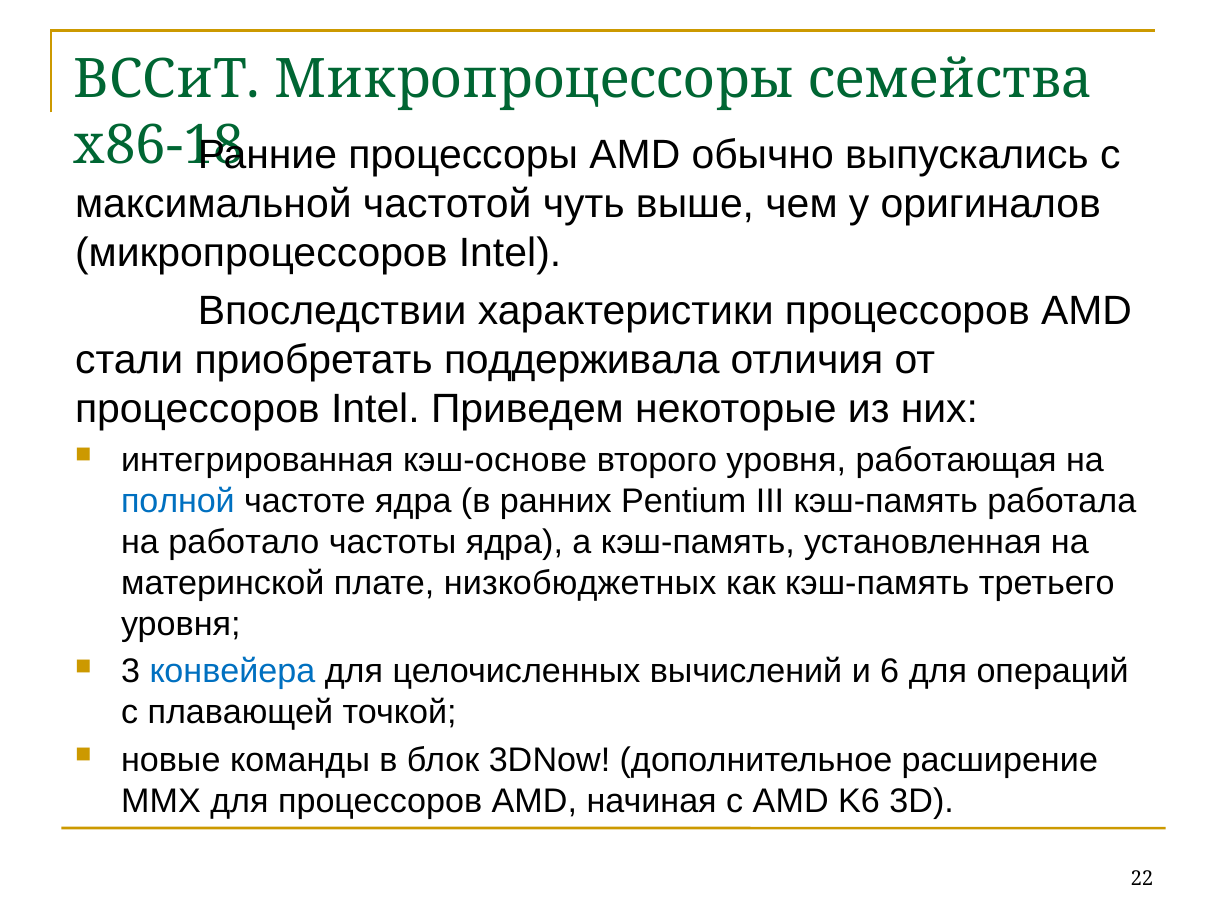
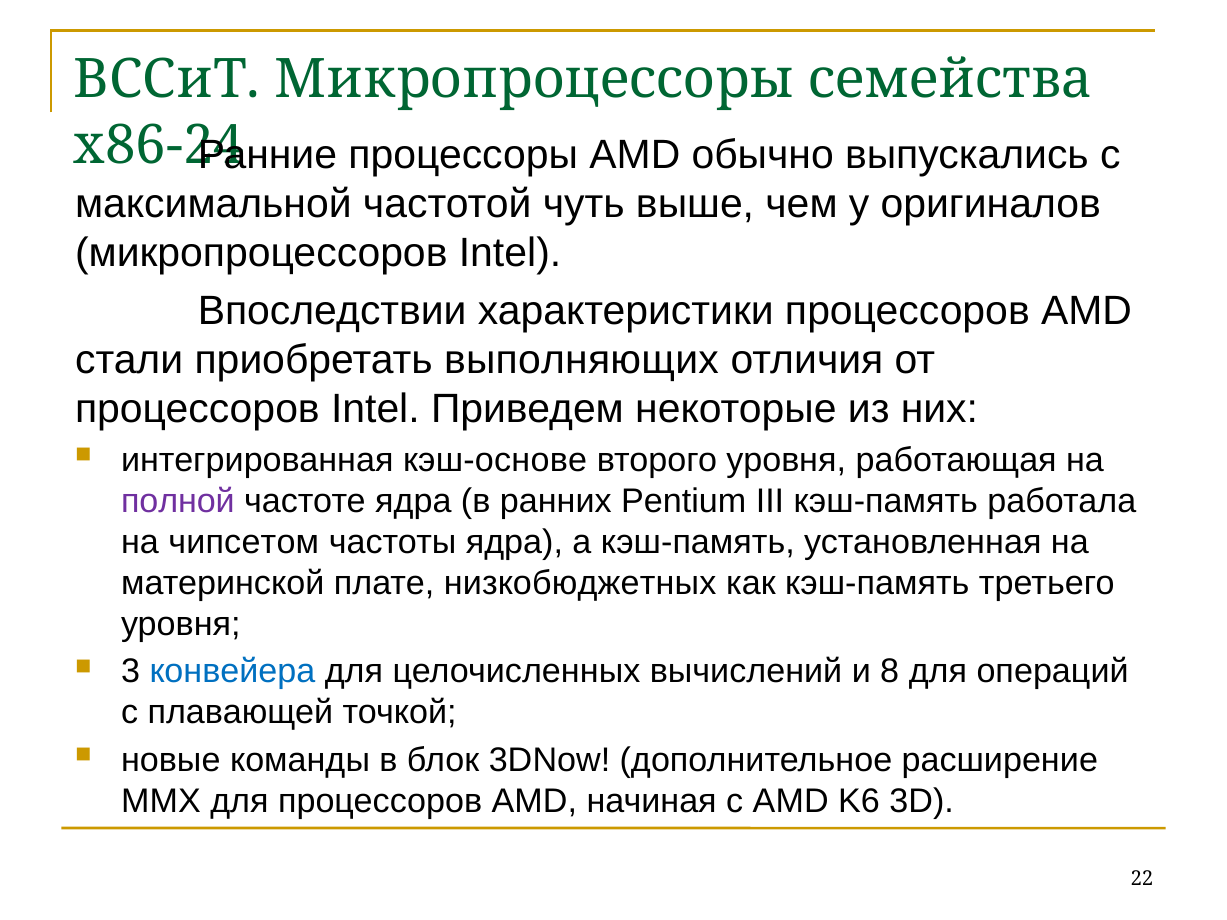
x86-18: x86-18 -> x86-24 (159, 145)
поддерживала: поддерживала -> выполняющих (581, 360)
полной colour: blue -> purple (178, 501)
работало: работало -> чипсетом (244, 542)
6: 6 -> 8 (890, 672)
